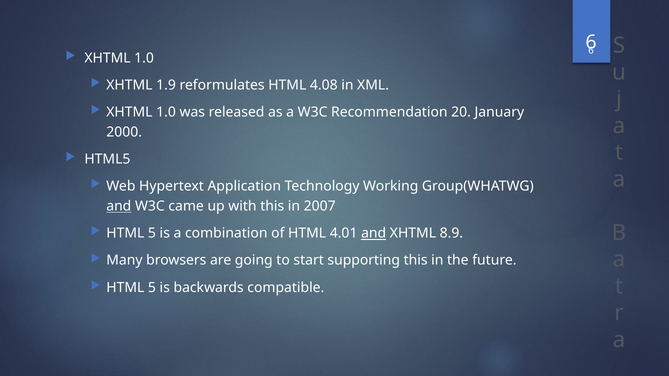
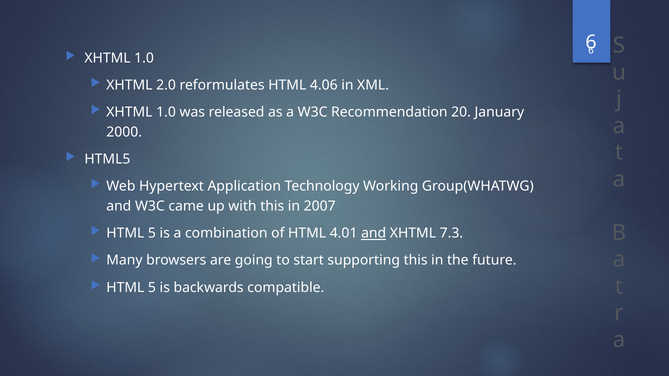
1.9: 1.9 -> 2.0 (166, 85)
4.08: 4.08 -> 4.06 (324, 85)
and underline: present -> none (119, 206)
8.9: 8.9 -> 7.3 (451, 234)
